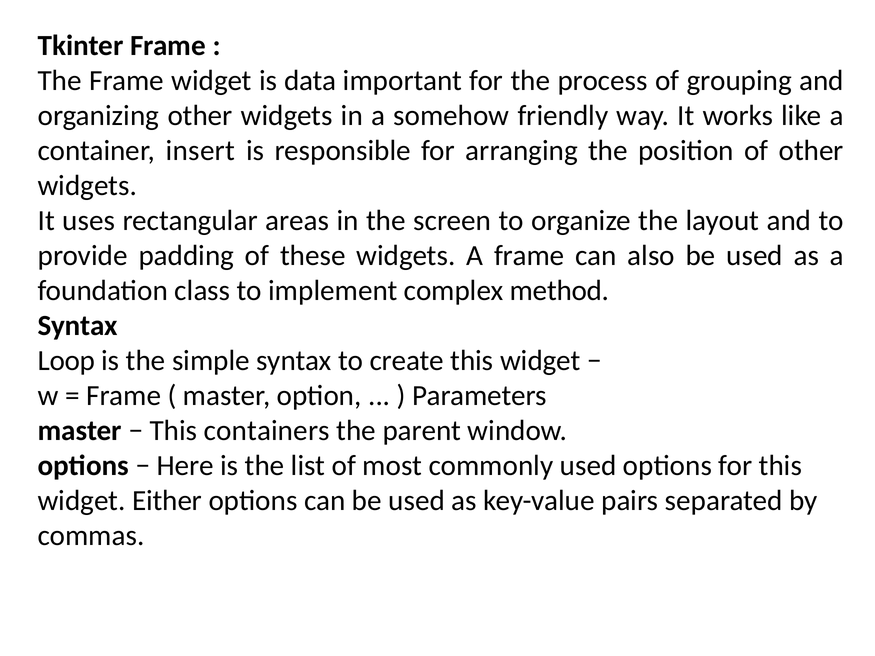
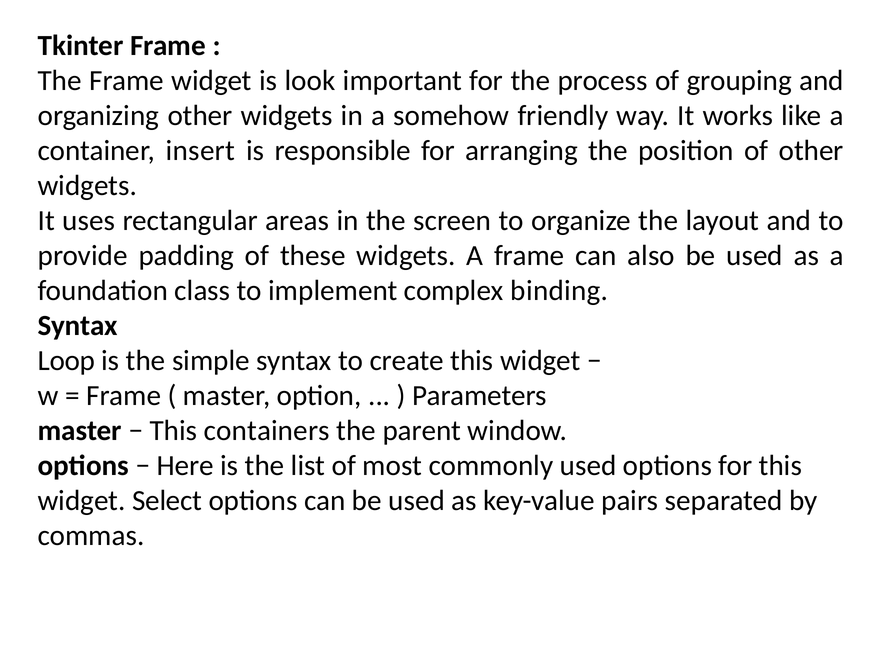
data: data -> look (310, 81)
method: method -> binding (559, 291)
Either: Either -> Select (167, 501)
